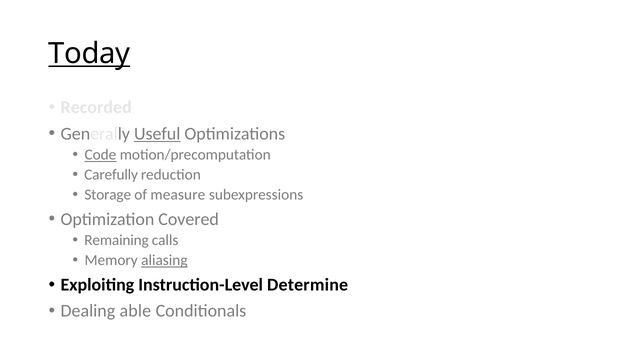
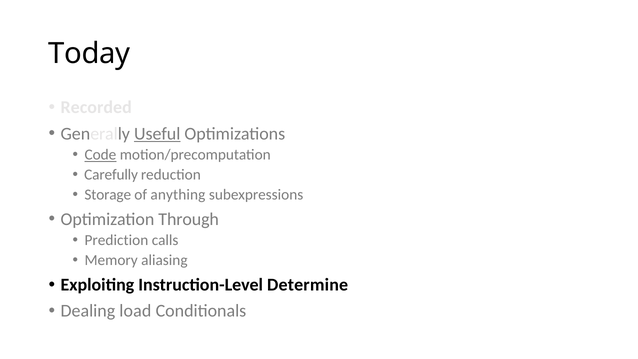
Today underline: present -> none (89, 54)
measure: measure -> anything (178, 194)
Covered: Covered -> Through (189, 219)
Remaining: Remaining -> Prediction (116, 240)
aliasing underline: present -> none (164, 260)
able: able -> load (135, 311)
